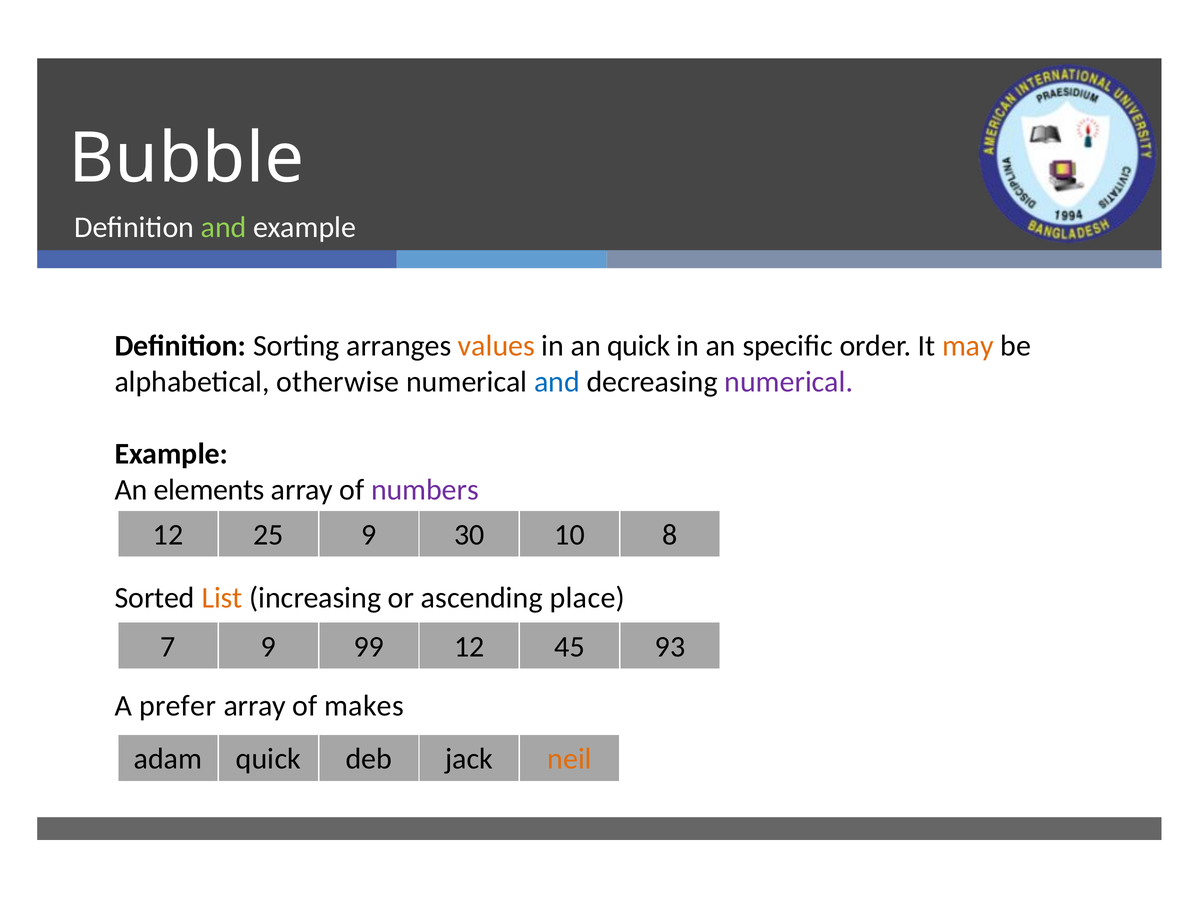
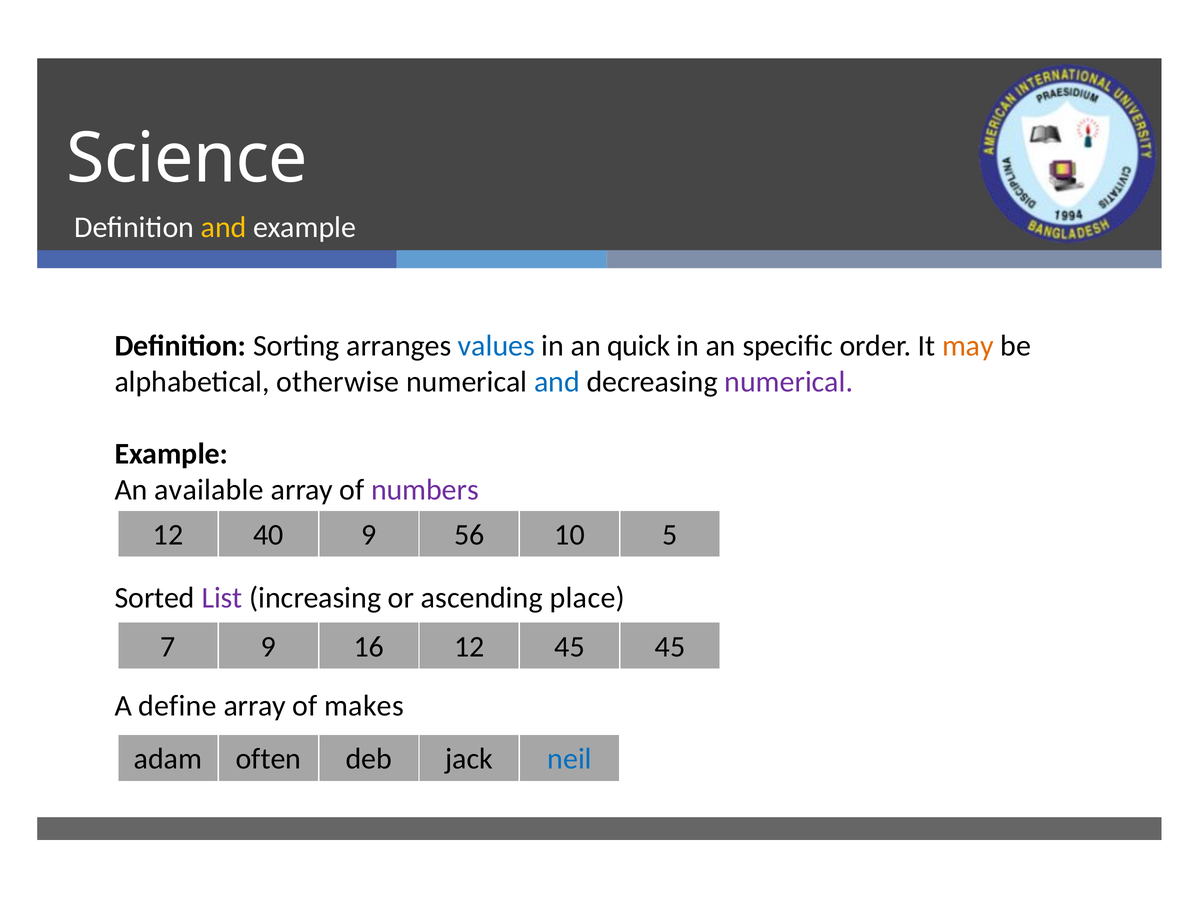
Bubble: Bubble -> Science (187, 158)
and colour: light green -> yellow (224, 227)
values colour: orange -> blue (496, 345)
elements: elements -> available (209, 489)
25: 25 -> 40 (268, 534)
30: 30 -> 56 (469, 534)
8: 8 -> 5 (670, 534)
List colour: orange -> purple (222, 597)
99: 99 -> 16 (369, 646)
45 93: 93 -> 45 (670, 646)
prefer: prefer -> define (178, 705)
adam quick: quick -> often (268, 758)
neil colour: orange -> blue (570, 758)
